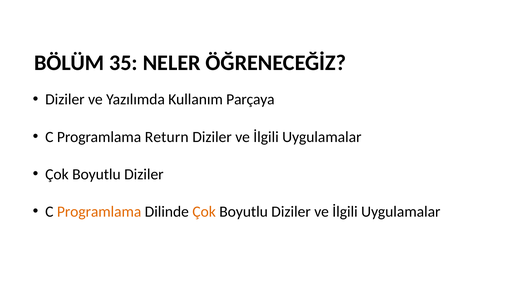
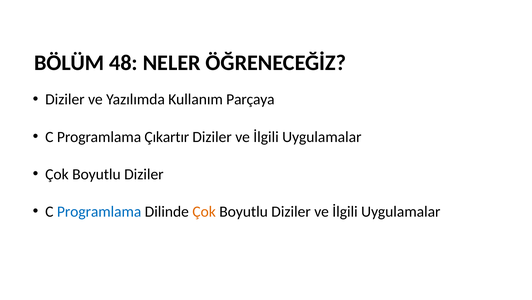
35: 35 -> 48 (123, 63)
Return: Return -> Çıkartır (167, 137)
Programlama colour: orange -> blue (99, 211)
